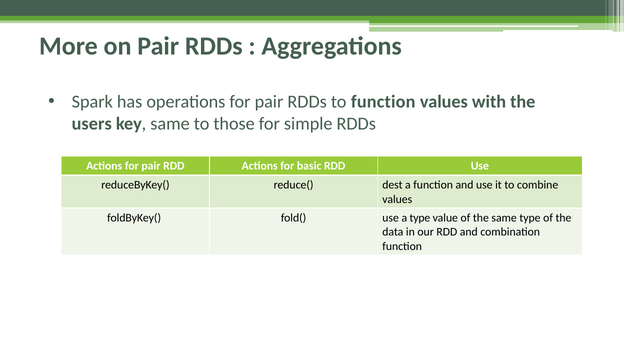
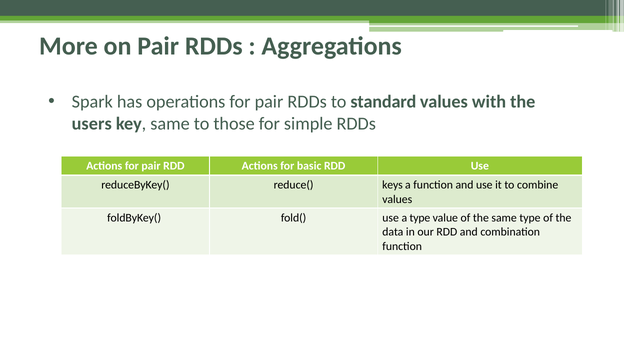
to function: function -> standard (383, 102)
dest: dest -> keys (392, 185)
